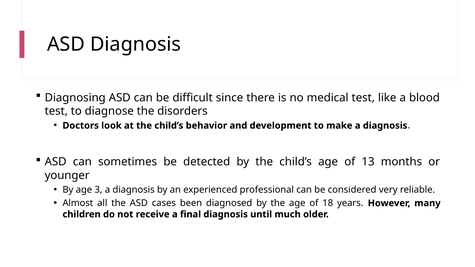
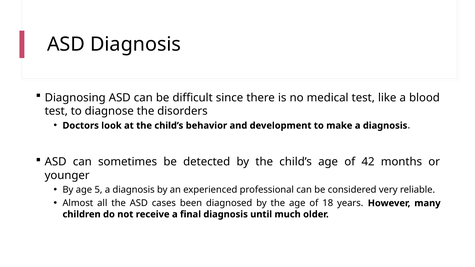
13: 13 -> 42 (368, 162)
3: 3 -> 5 (98, 190)
